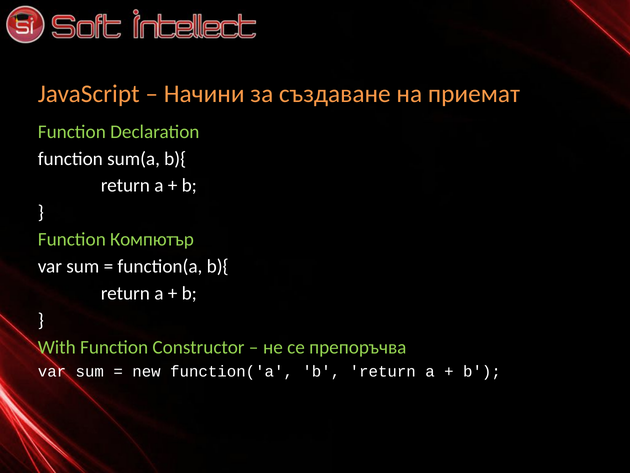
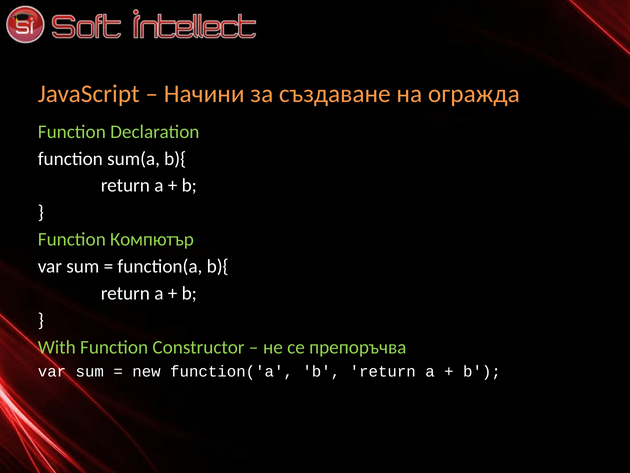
приемат: приемат -> огражда (474, 94)
